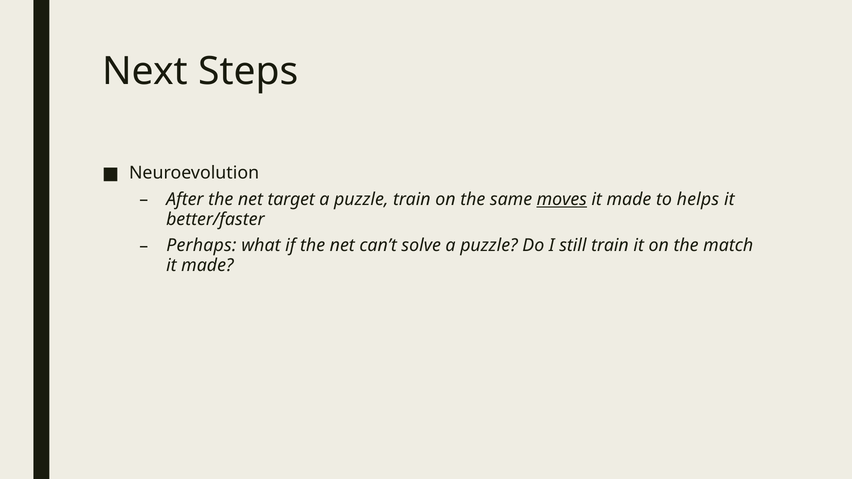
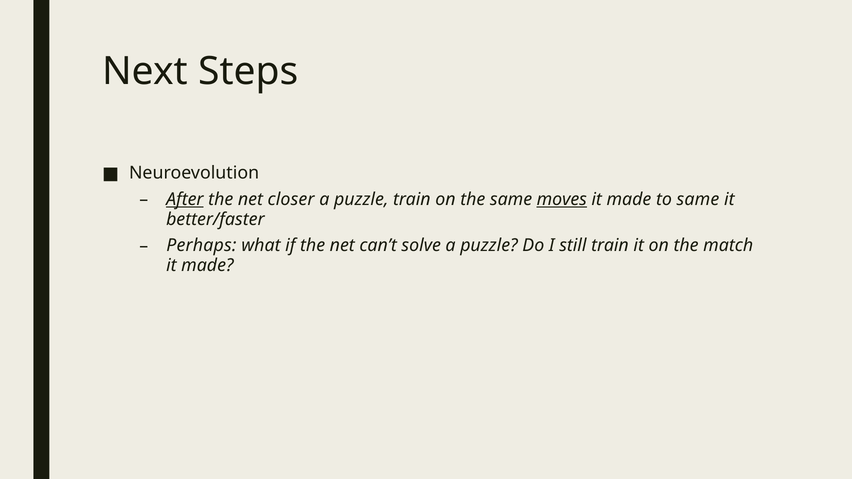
After underline: none -> present (185, 199)
target: target -> closer (291, 199)
to helps: helps -> same (698, 199)
